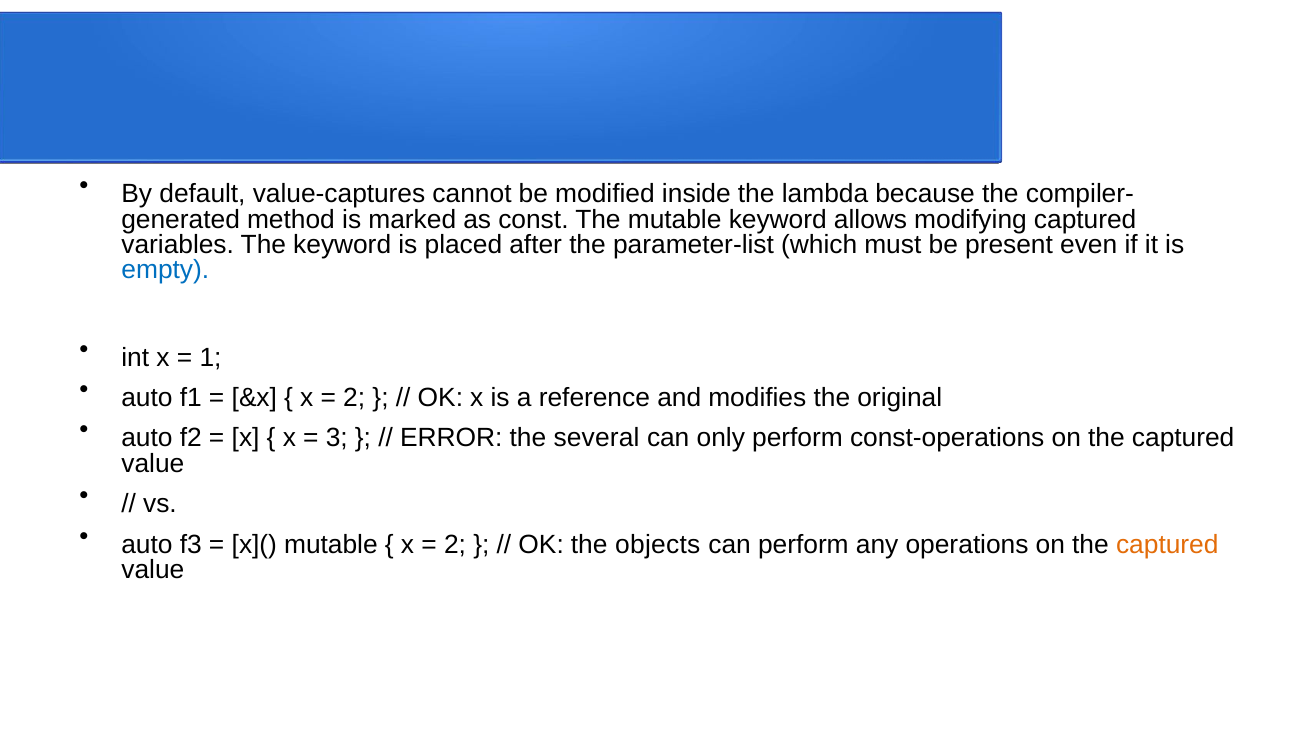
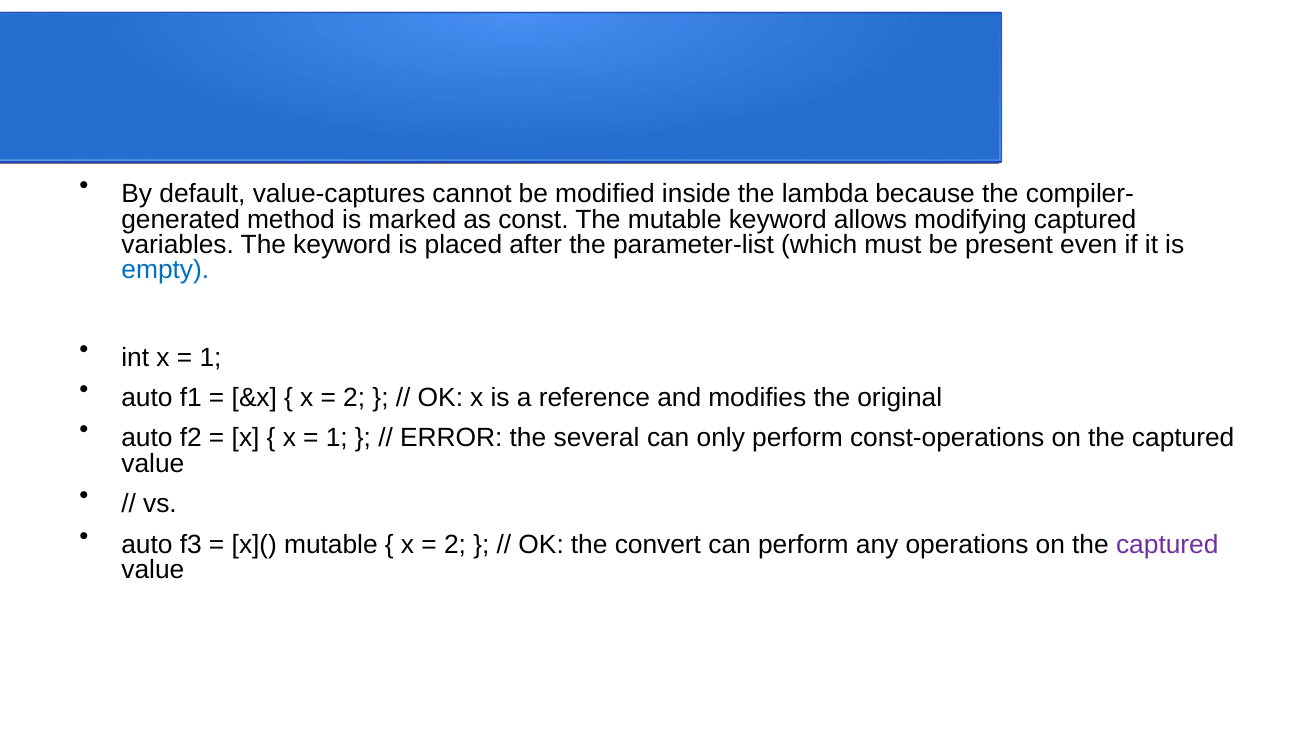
3: 3 -> 1 (337, 438)
objects: objects -> convert (658, 545)
captured colour: orange -> purple (1167, 545)
